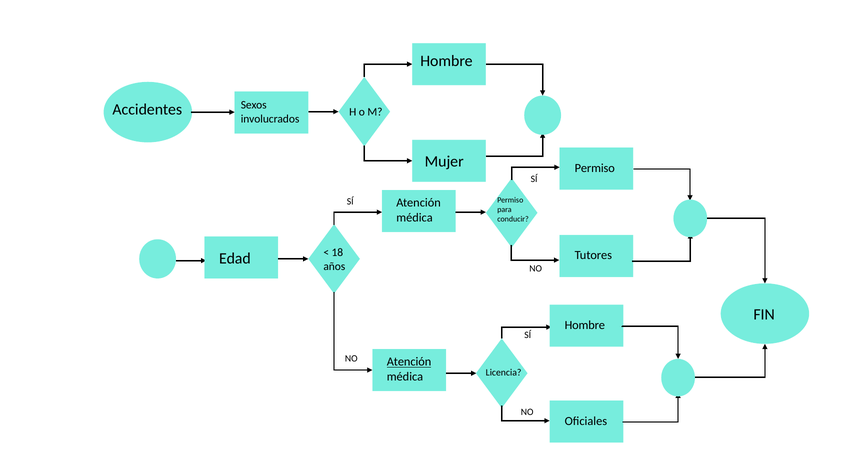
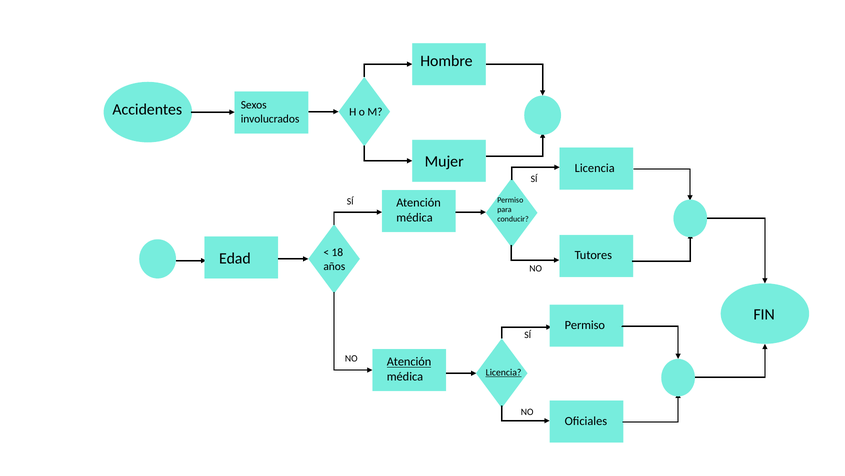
Permiso: Permiso -> Licencia (595, 168)
Hombre: Hombre -> Permiso (585, 325)
Licencia underline: none -> present (504, 372)
